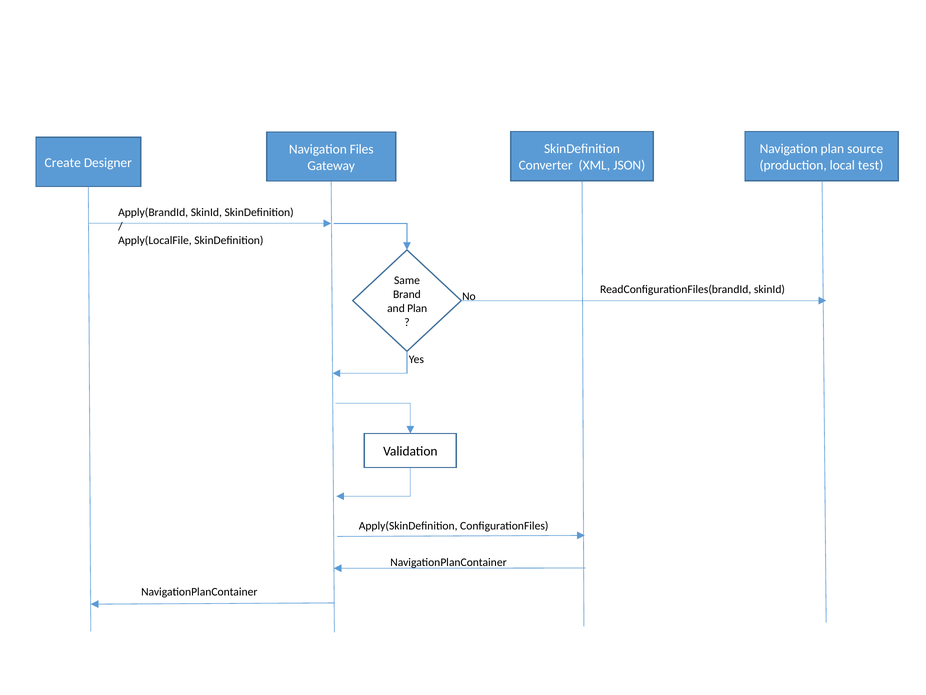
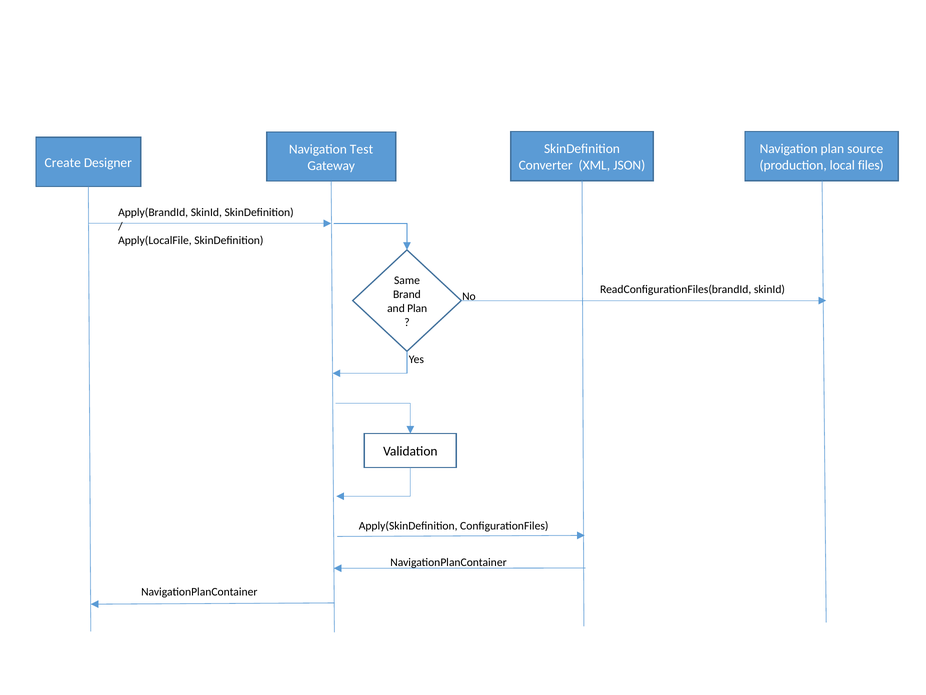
Files: Files -> Test (362, 149)
test: test -> files (871, 165)
